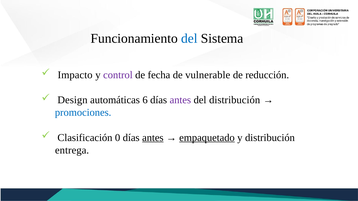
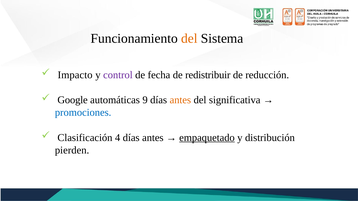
del colour: blue -> orange (189, 38)
vulnerable: vulnerable -> redistribuir (208, 75)
Design: Design -> Google (73, 100)
6: 6 -> 9 (145, 100)
antes colour: purple -> orange (180, 100)
del distribución: distribución -> significativa (235, 100)
0: 0 -> 4 (118, 138)
antes underline: present -> none (153, 138)
entrega: entrega -> pierden (72, 150)
